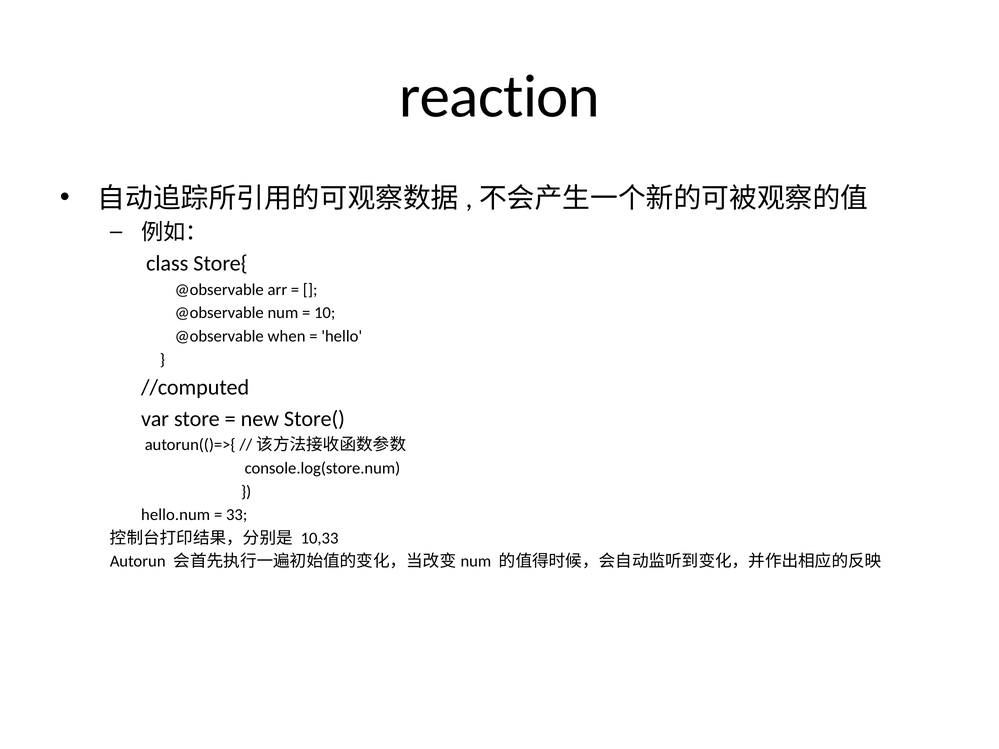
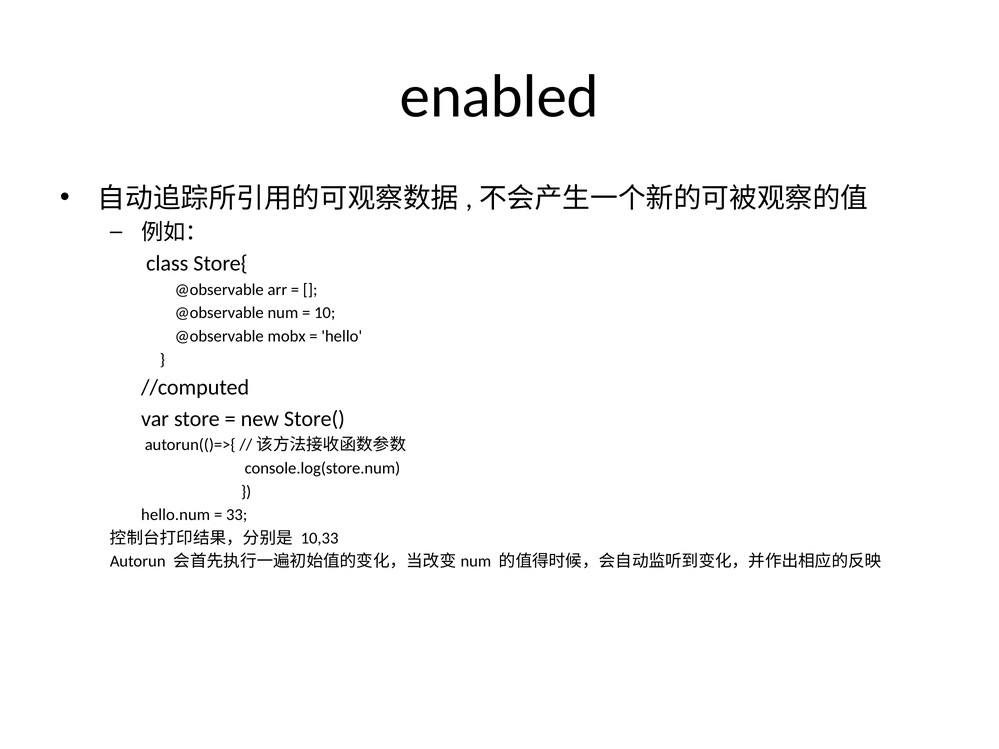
reaction: reaction -> enabled (499, 97)
when: when -> mobx (287, 336)
